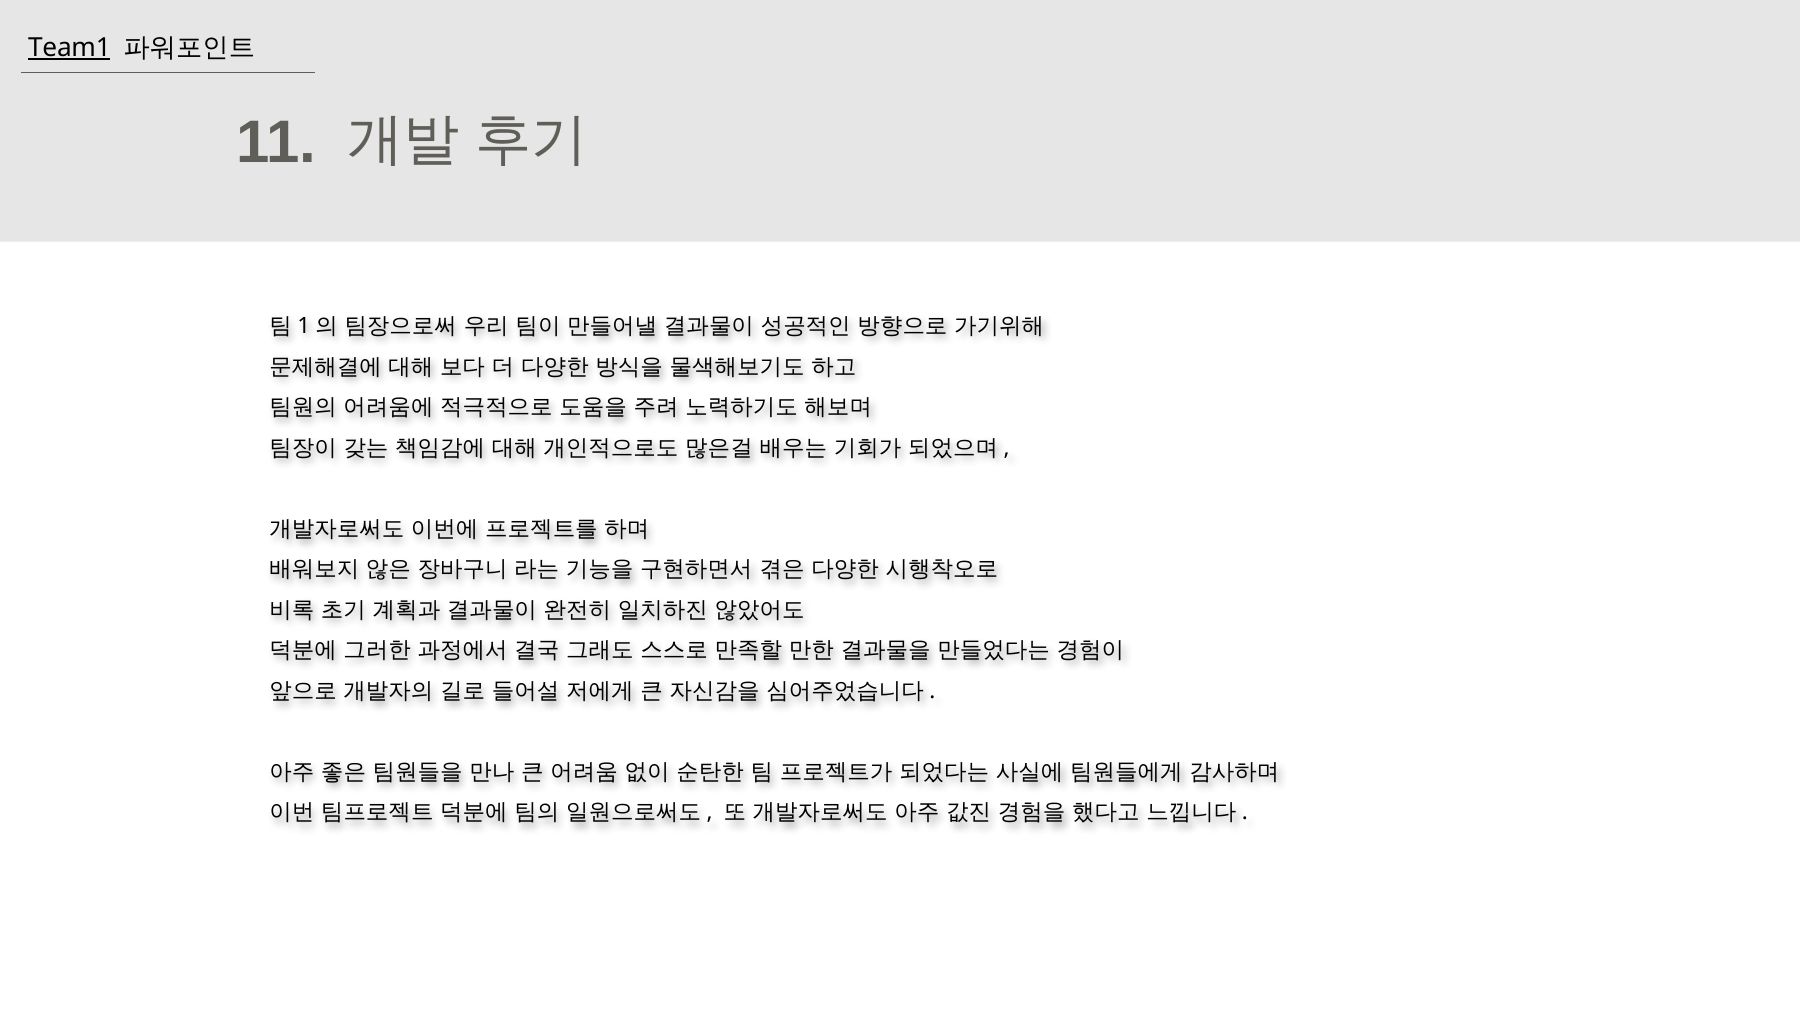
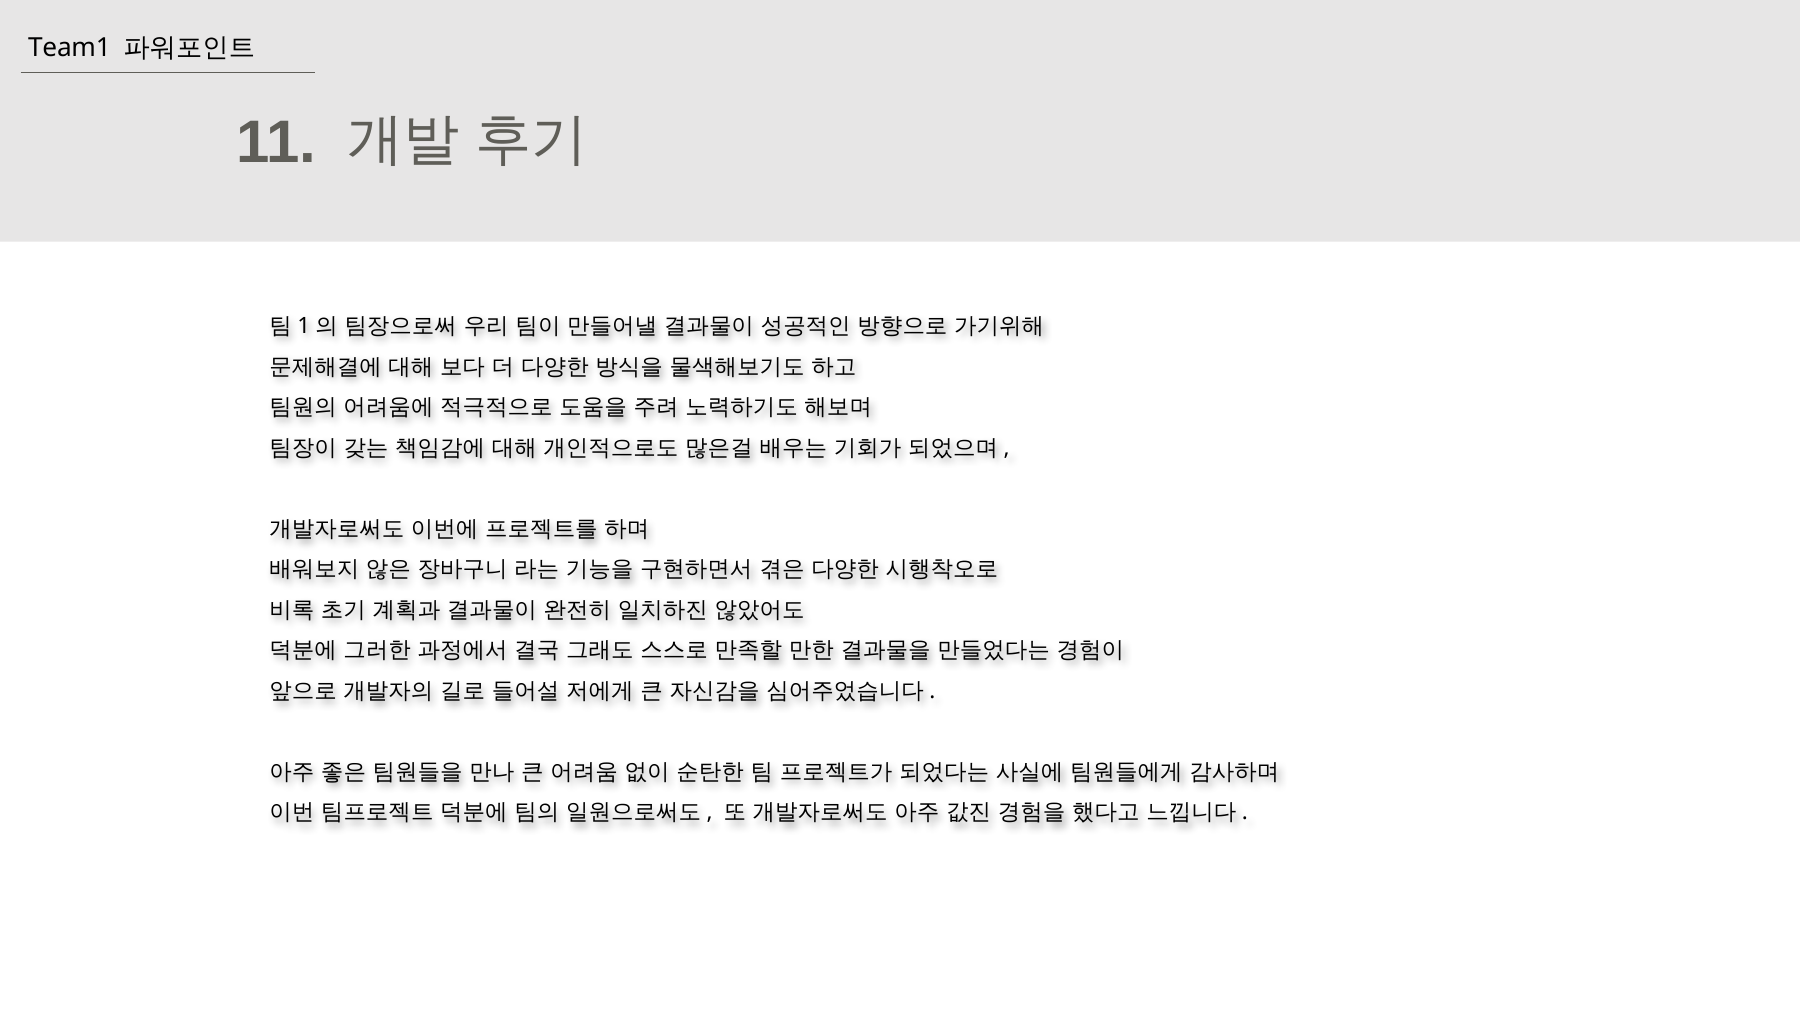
Team1 underline: present -> none (69, 48)
